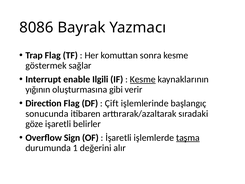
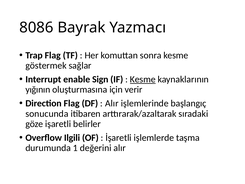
Ilgili: Ilgili -> Sign (100, 79)
gibi: gibi -> için (116, 90)
Çift: Çift -> Alır (112, 103)
Sign: Sign -> Ilgili (72, 137)
taşma underline: present -> none (188, 137)
